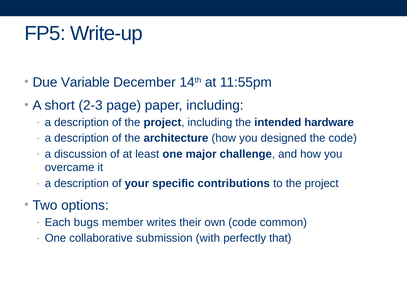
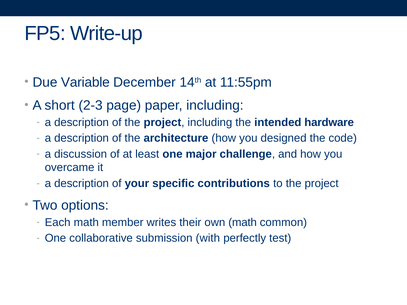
Each bugs: bugs -> math (86, 222)
own code: code -> math (243, 222)
that: that -> test (280, 238)
